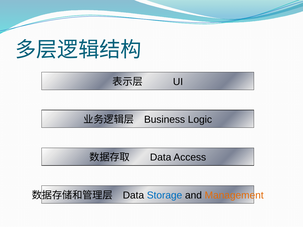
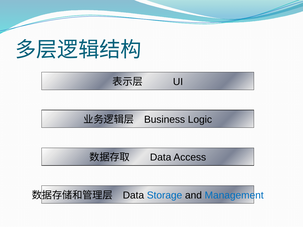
Management colour: orange -> blue (234, 195)
